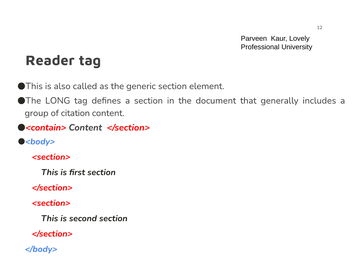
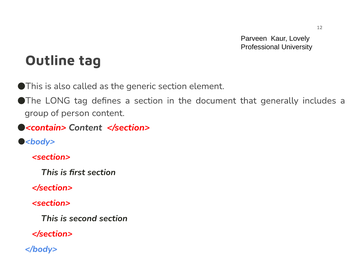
Reader: Reader -> Outline (50, 60)
citation: citation -> person (75, 113)
